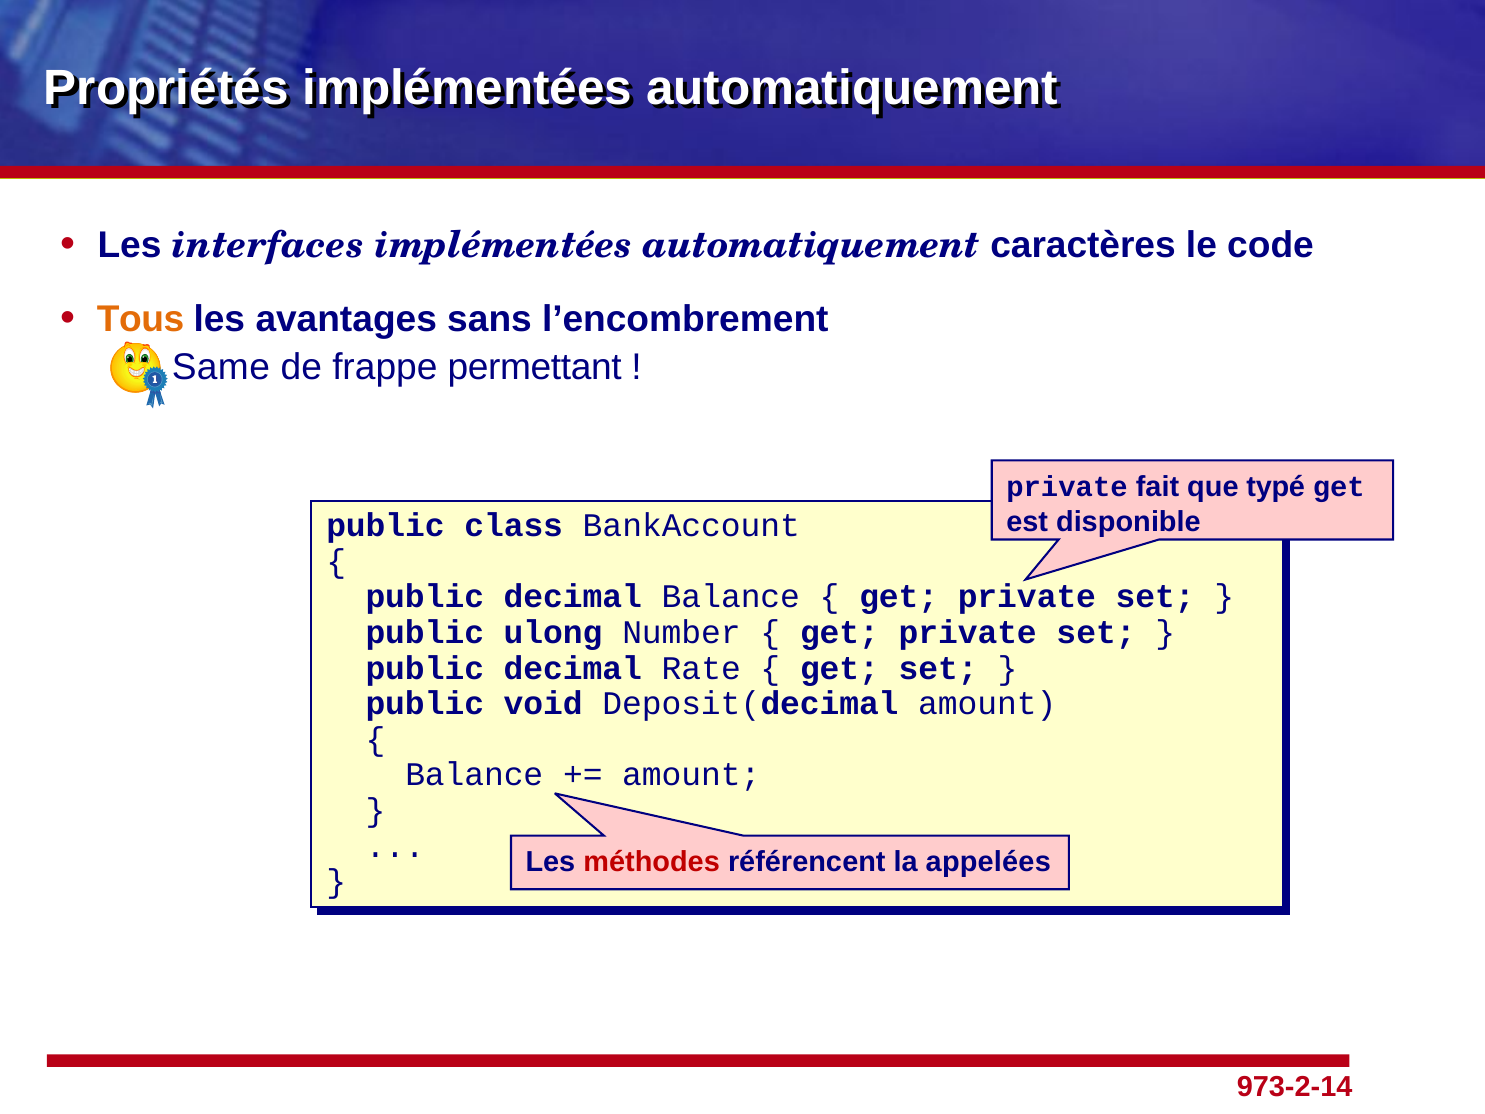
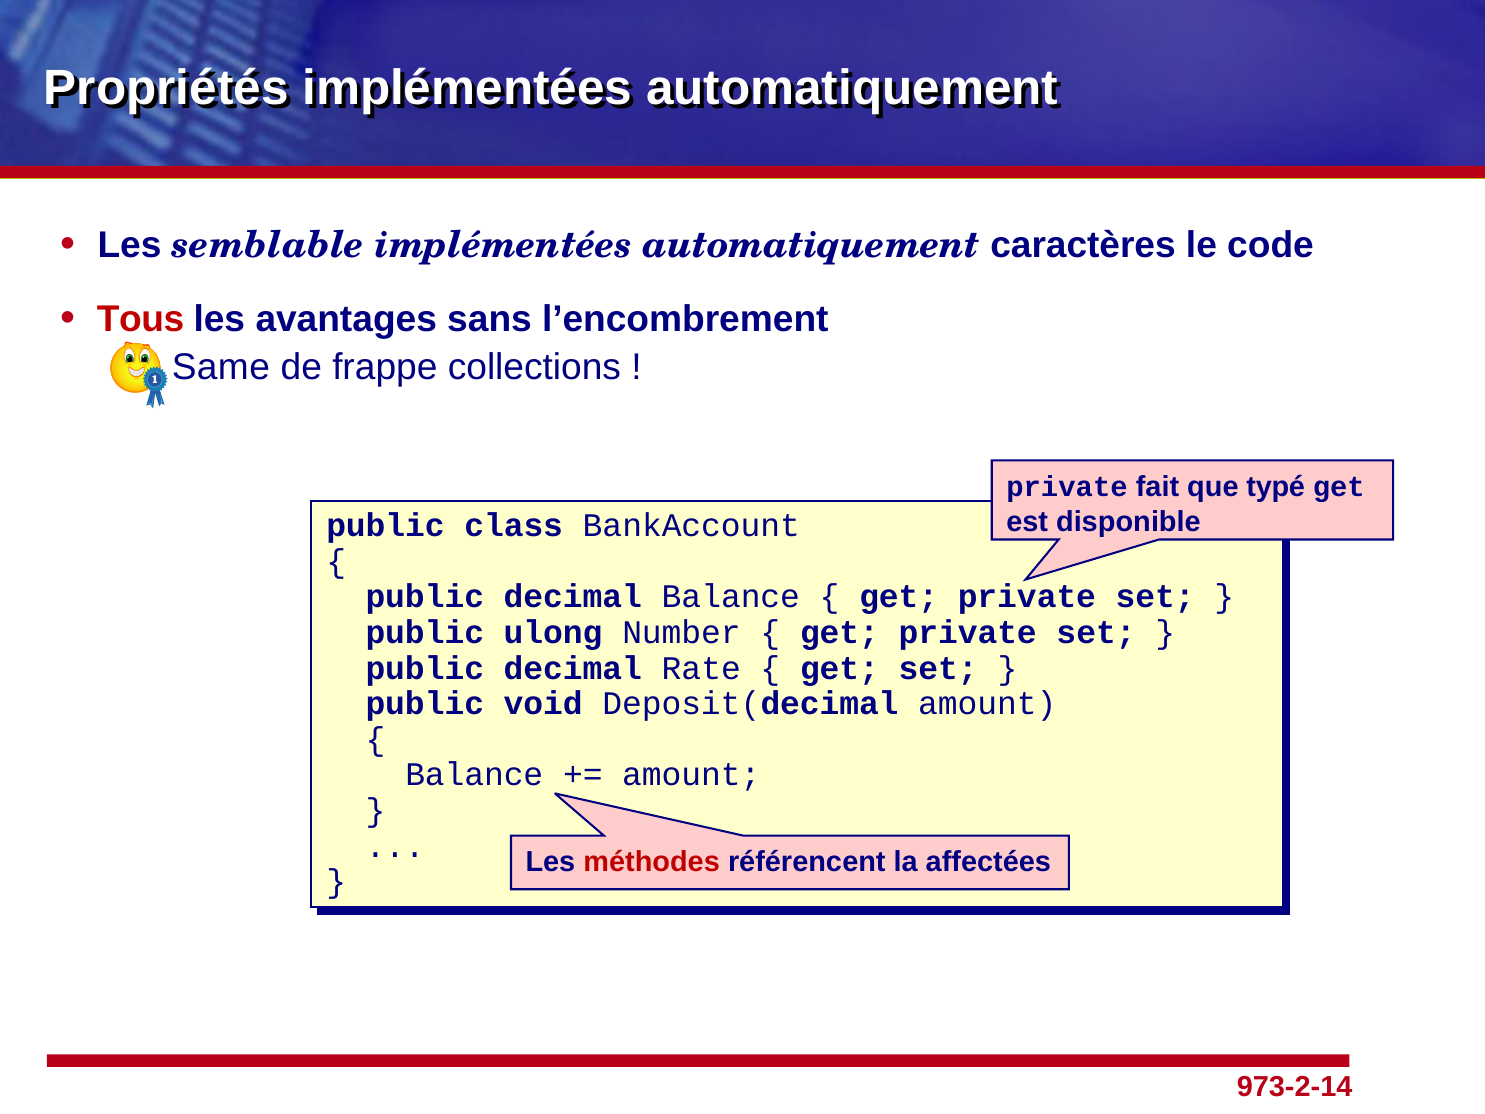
interfaces: interfaces -> semblable (268, 246)
Tous colour: orange -> red (141, 319)
permettant: permettant -> collections (534, 368)
appelées: appelées -> affectées (988, 862)
